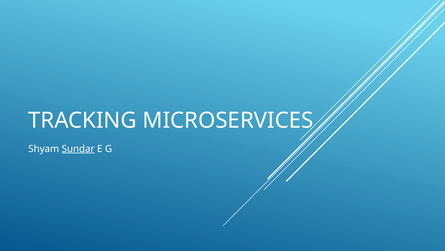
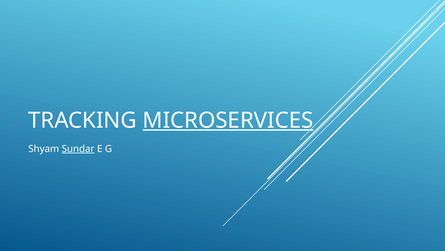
MICROSERVICES underline: none -> present (228, 120)
